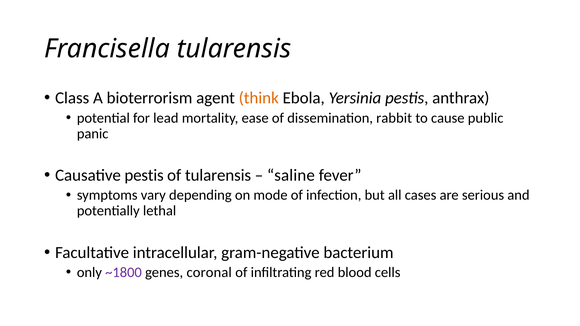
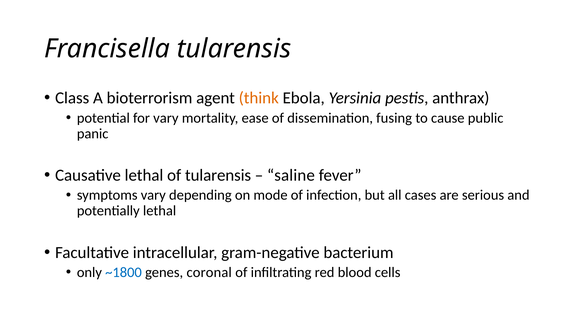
for lead: lead -> vary (166, 118)
rabbit: rabbit -> fusing (394, 118)
Causative pestis: pestis -> lethal (144, 175)
~1800 colour: purple -> blue (124, 273)
